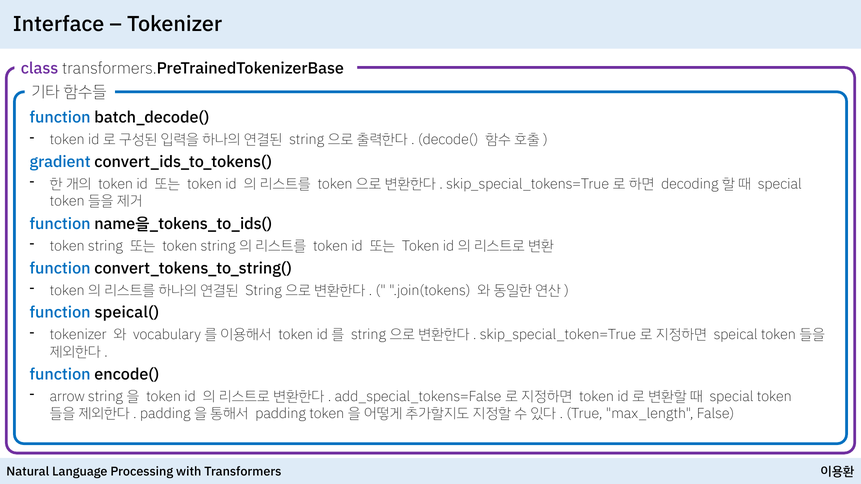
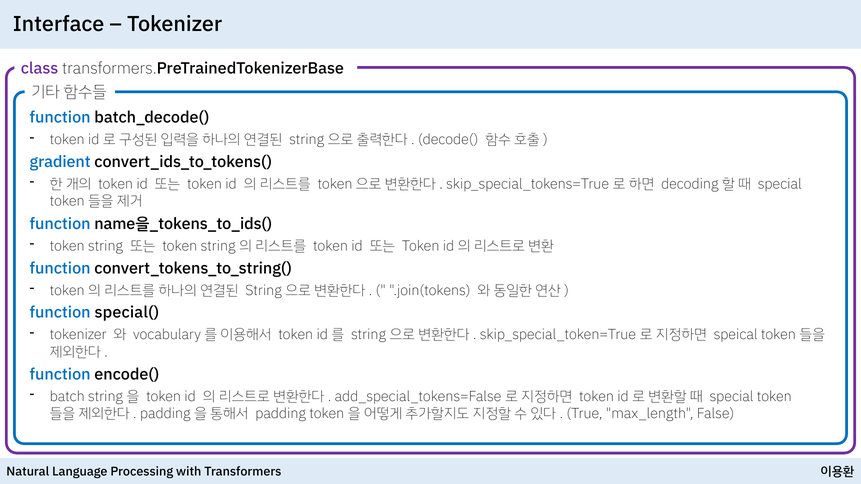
speical(: speical( -> special( (127, 313)
arrow: arrow -> batch (67, 397)
